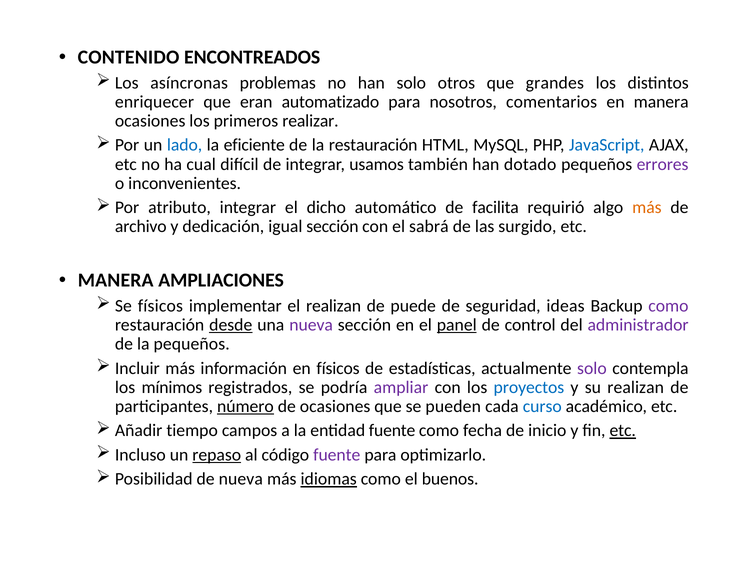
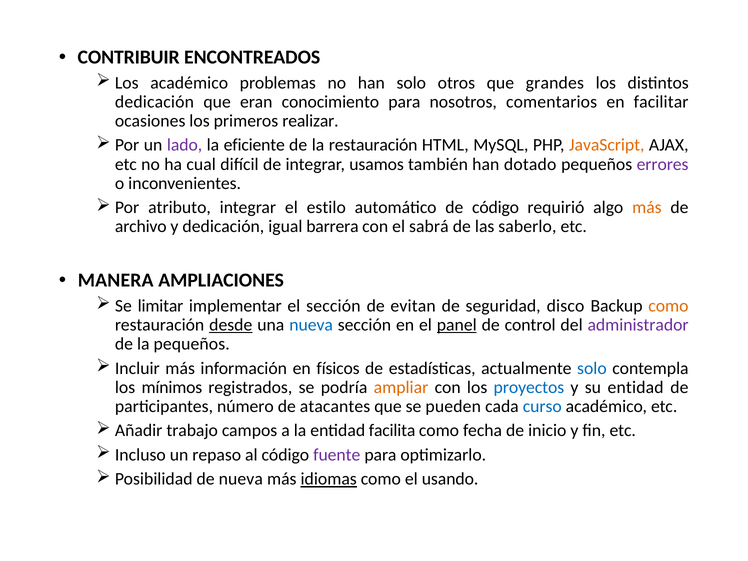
CONTENIDO: CONTENIDO -> CONTRIBUIR (129, 57)
asíncronas: asíncronas -> académico (189, 83)
enriquecer: enriquecer -> dedicación (154, 102)
automatizado: automatizado -> conocimiento (330, 102)
en manera: manera -> facilitar (661, 102)
lado colour: blue -> purple (185, 145)
JavaScript colour: blue -> orange (607, 145)
dicho: dicho -> estilo (326, 208)
de facilita: facilita -> código (496, 208)
igual sección: sección -> barrera (332, 227)
surgido: surgido -> saberlo (527, 227)
físicos: físicos -> limitar (161, 306)
el realizan: realizan -> sección (333, 306)
puede: puede -> evitan (413, 306)
ideas: ideas -> disco (565, 306)
como colour: purple -> orange (668, 306)
nueva colour: purple -> blue (311, 325)
solo colour: purple -> blue (592, 368)
ampliar colour: purple -> orange (401, 387)
su realizan: realizan -> entidad (636, 387)
número underline: present -> none (245, 406)
de ocasiones: ocasiones -> atacantes (335, 406)
tiempo: tiempo -> trabajo (192, 431)
entidad fuente: fuente -> facilita (392, 431)
etc underline: present -> none (623, 431)
repaso underline: present -> none (217, 455)
buenos: buenos -> usando (450, 479)
